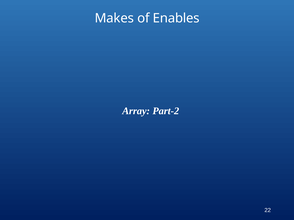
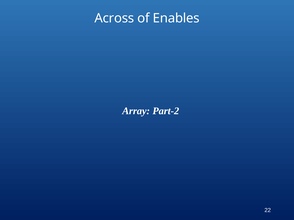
Makes: Makes -> Across (114, 18)
